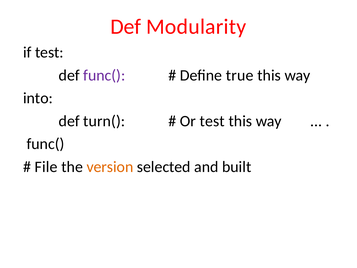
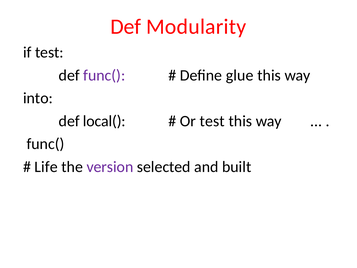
true: true -> glue (240, 75)
turn(: turn( -> local( (104, 121)
File: File -> Life (46, 167)
version colour: orange -> purple (110, 167)
